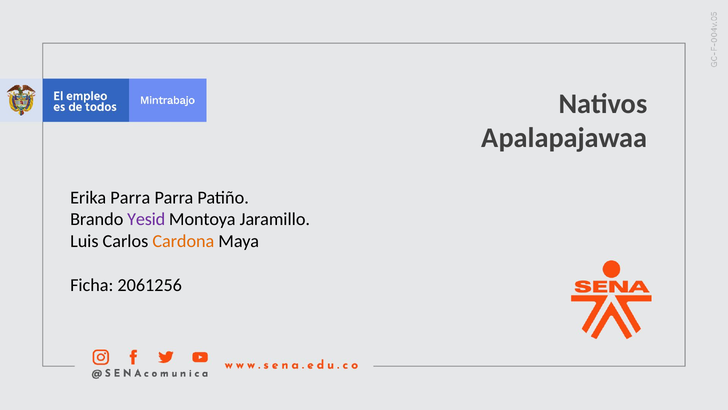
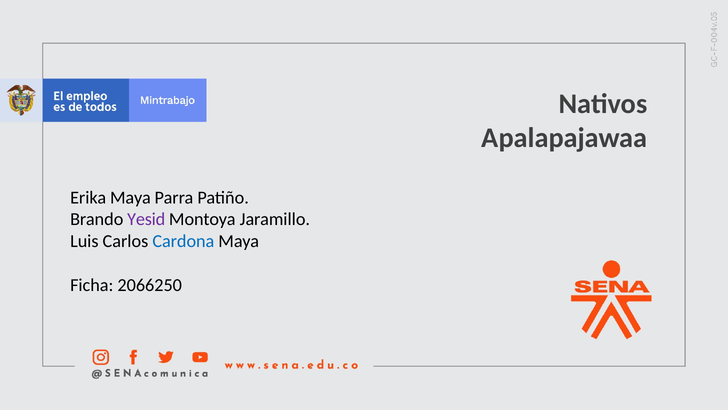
Erika Parra: Parra -> Maya (130, 197)
Cardona colour: orange -> blue (183, 241)
2061256: 2061256 -> 2066250 (150, 285)
